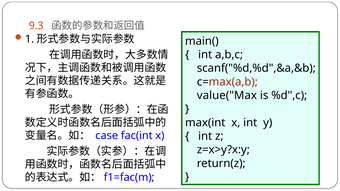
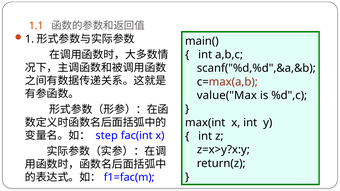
9.3: 9.3 -> 1.1 (36, 26)
case: case -> step (107, 136)
